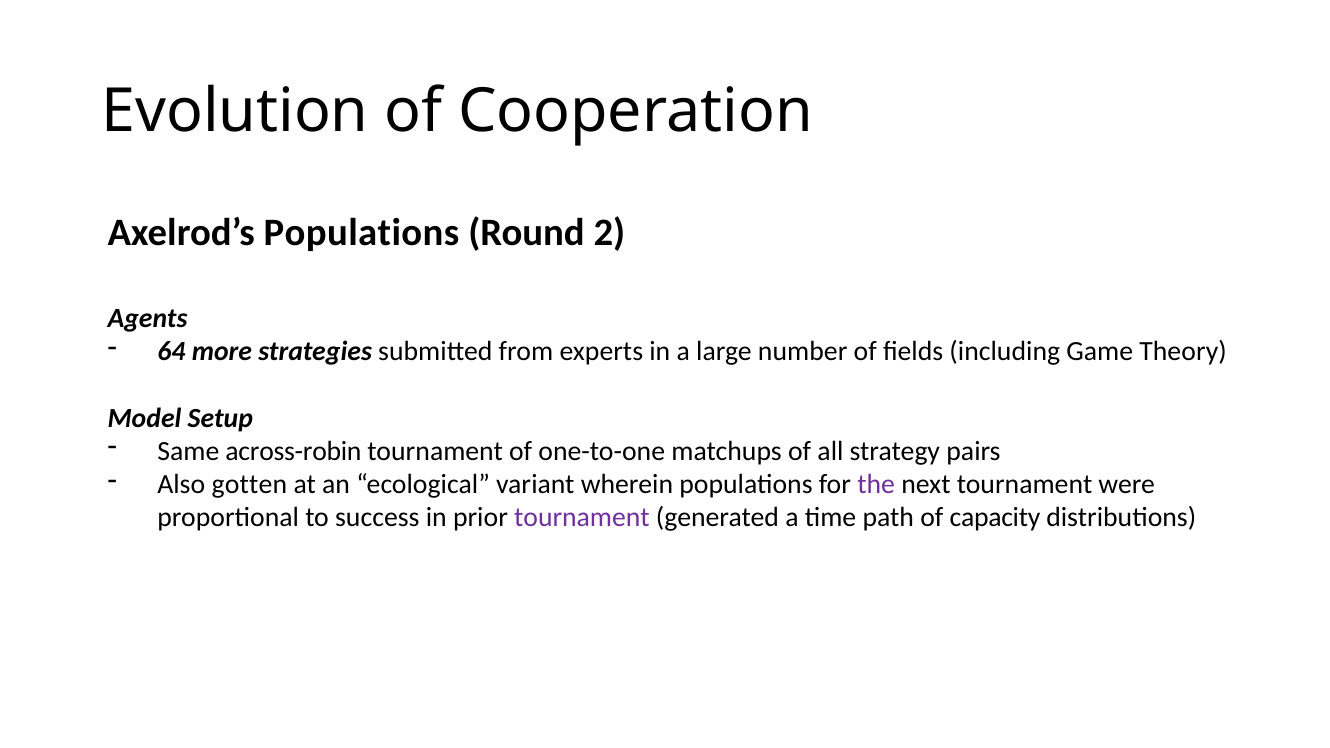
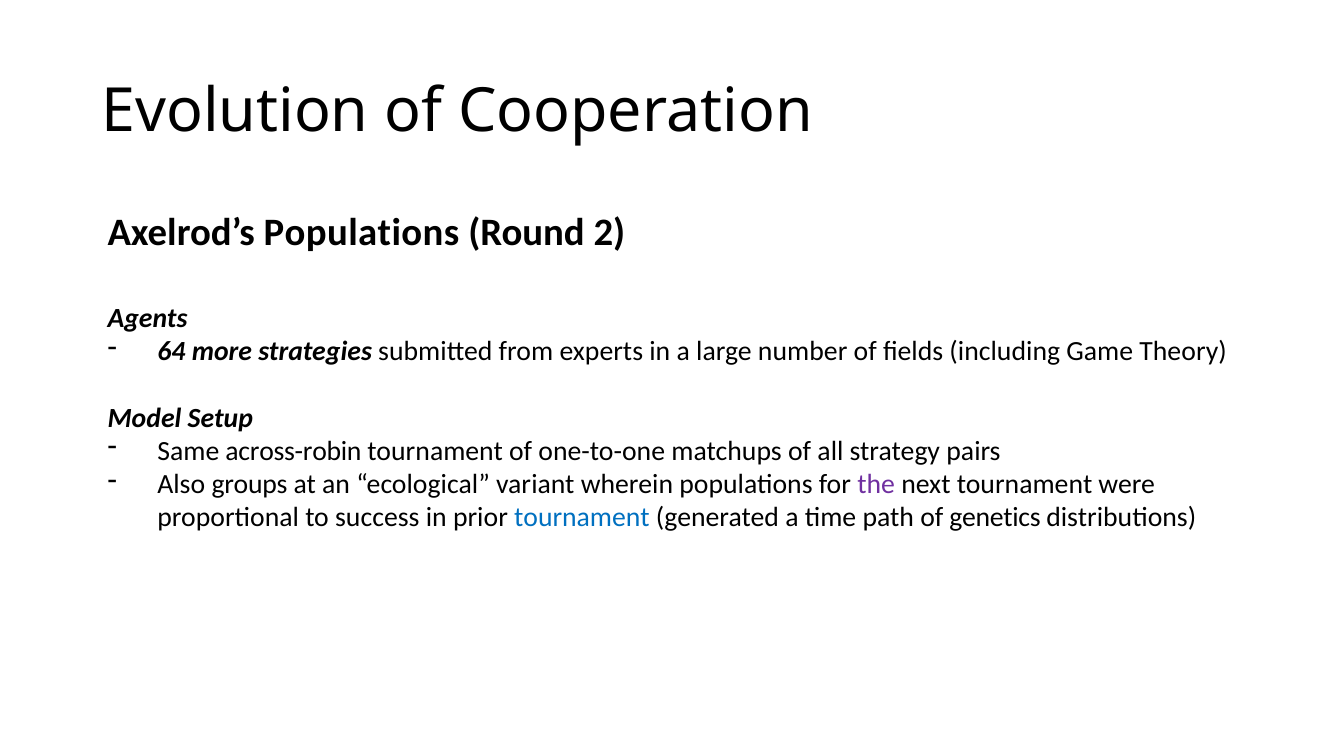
gotten: gotten -> groups (250, 484)
tournament colour: purple -> blue (582, 518)
capacity: capacity -> genetics (995, 518)
